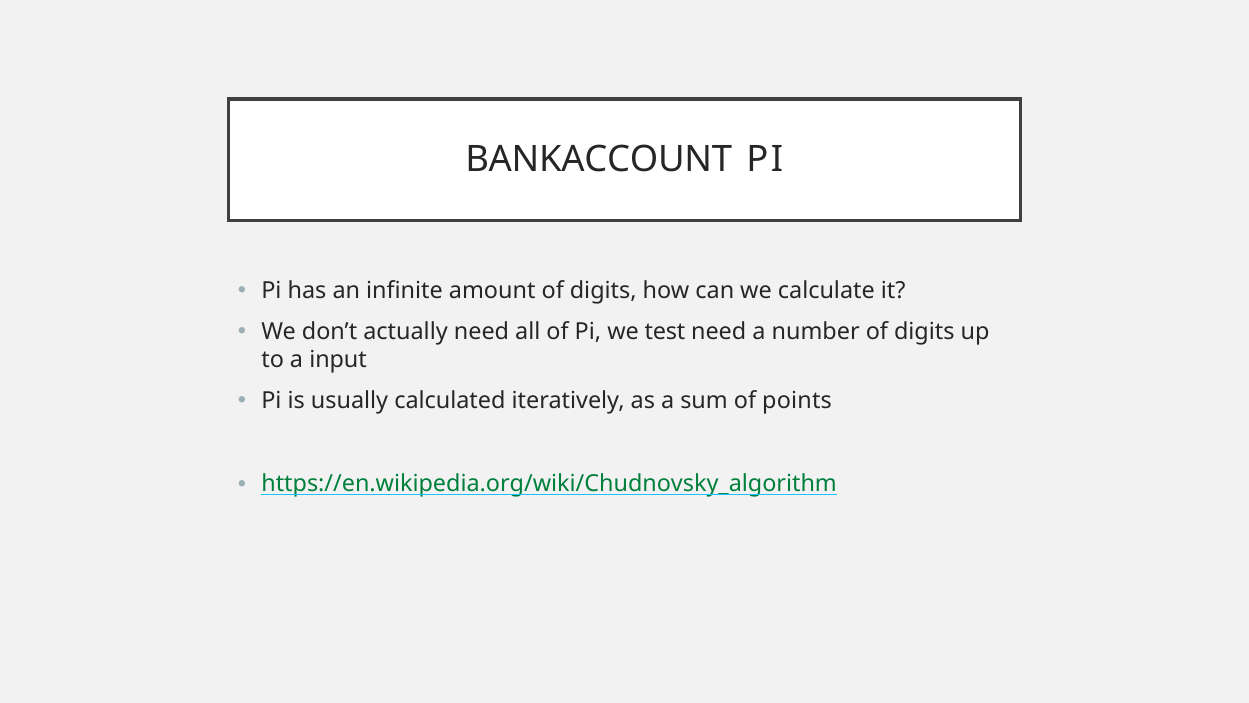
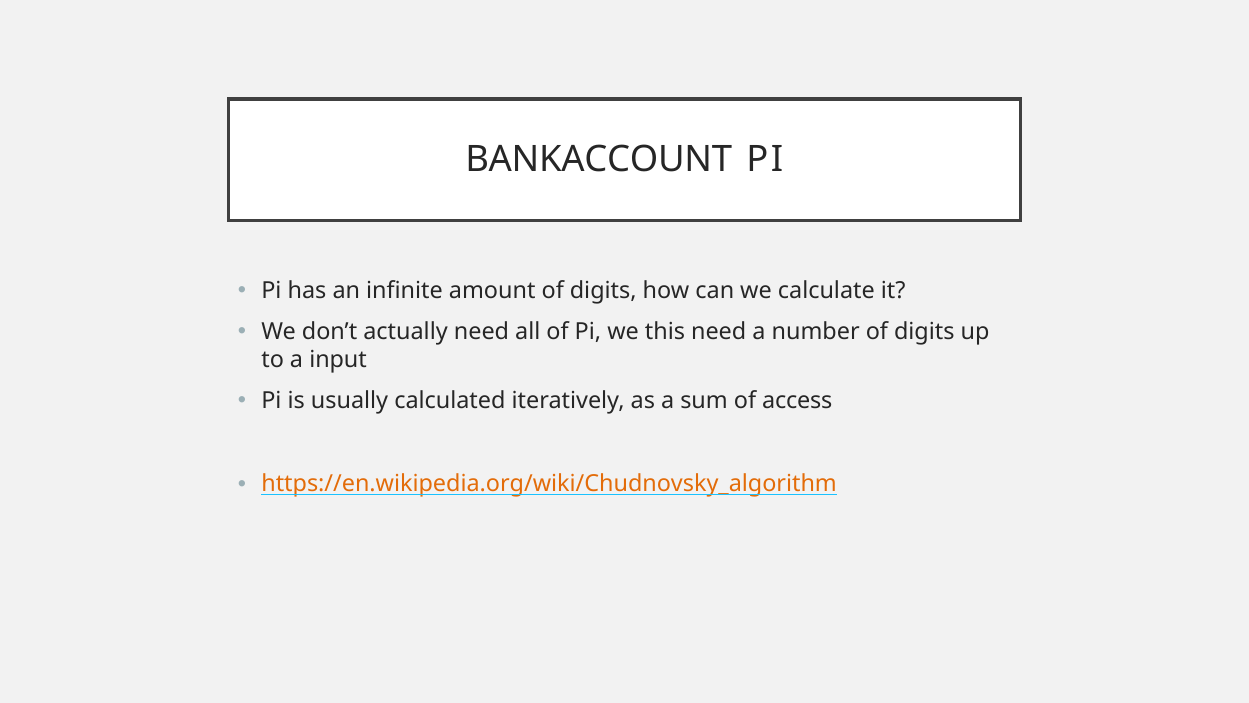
test: test -> this (665, 332)
points: points -> access (797, 401)
https://en.wikipedia.org/wiki/Chudnovsky_algorithm colour: green -> orange (549, 483)
